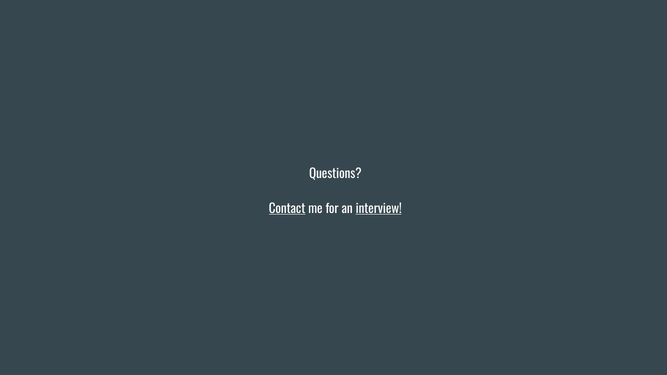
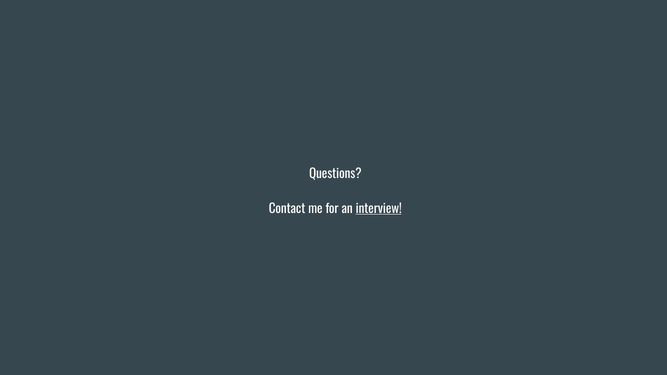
Contact underline: present -> none (287, 209)
